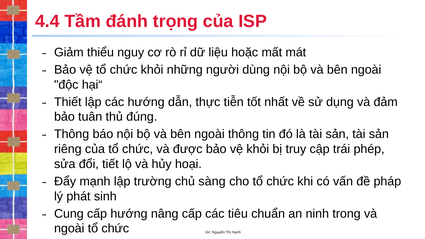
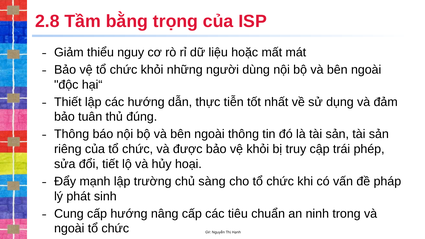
4.4: 4.4 -> 2.8 (47, 21)
đánh: đánh -> bằng (127, 21)
